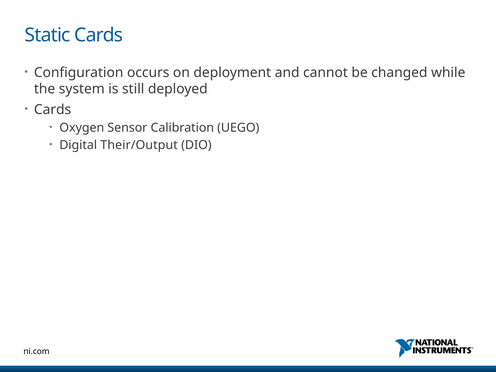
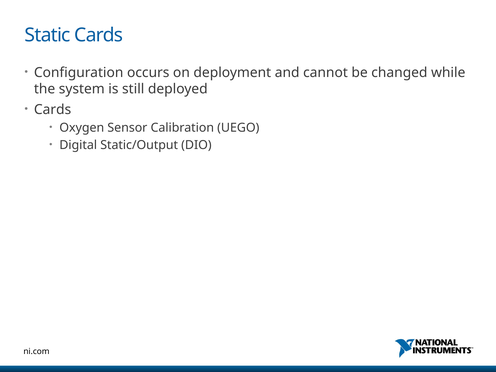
Their/Output: Their/Output -> Static/Output (139, 145)
